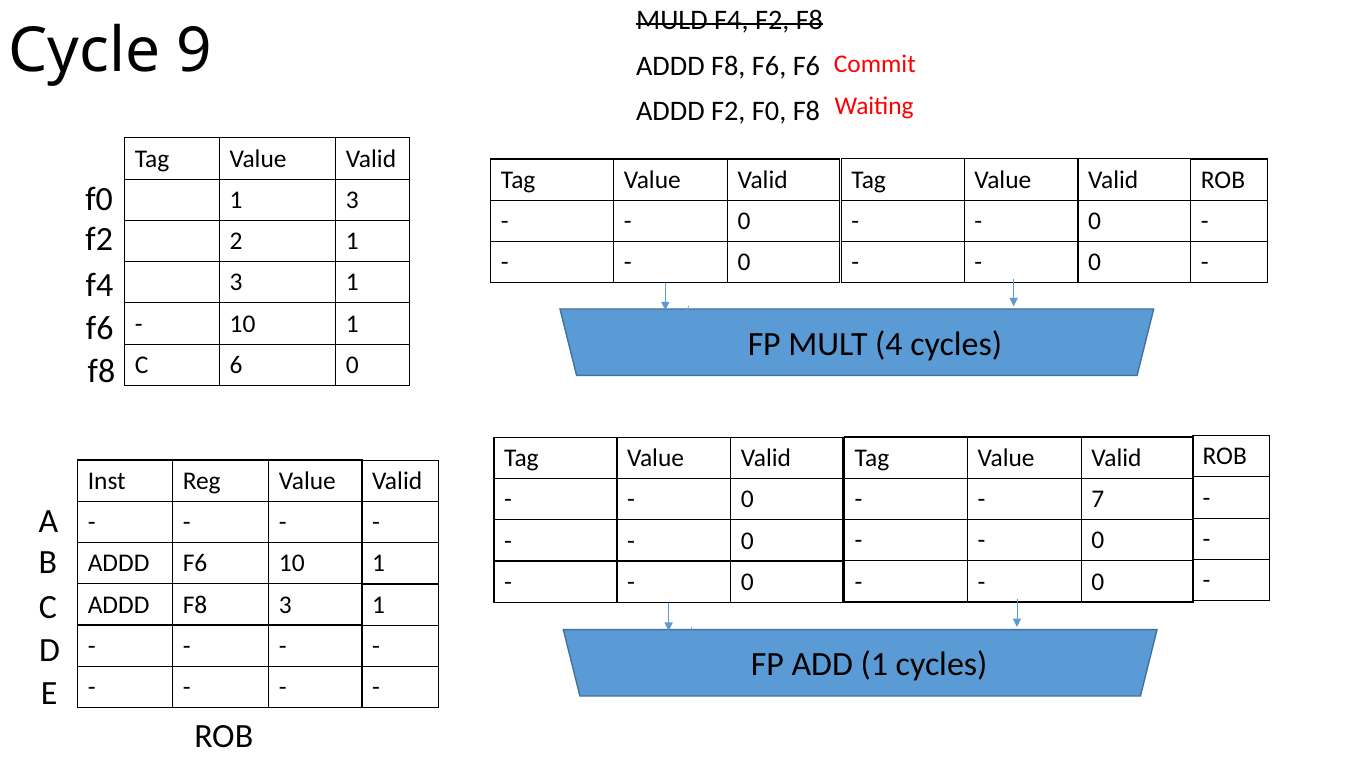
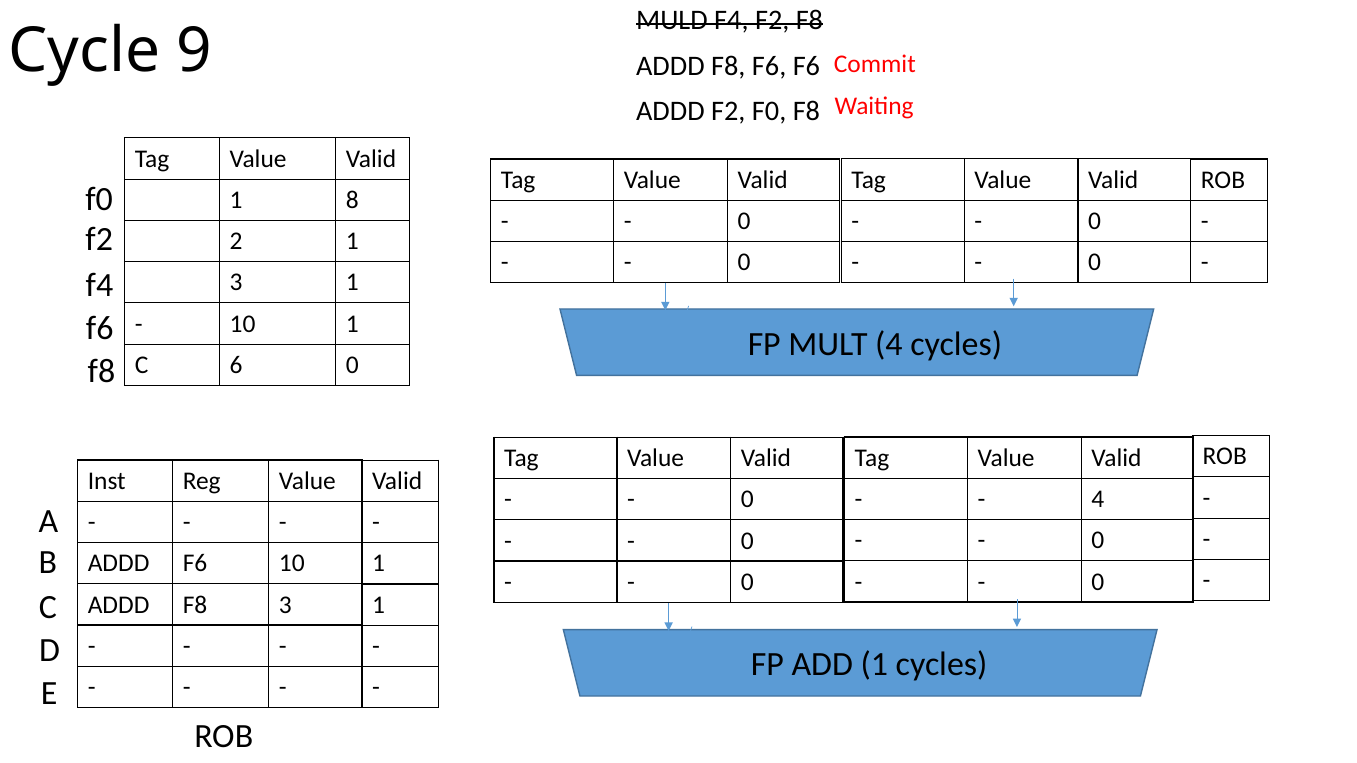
3: 3 -> 8 (352, 200)
7: 7 -> 4 (1098, 499)
